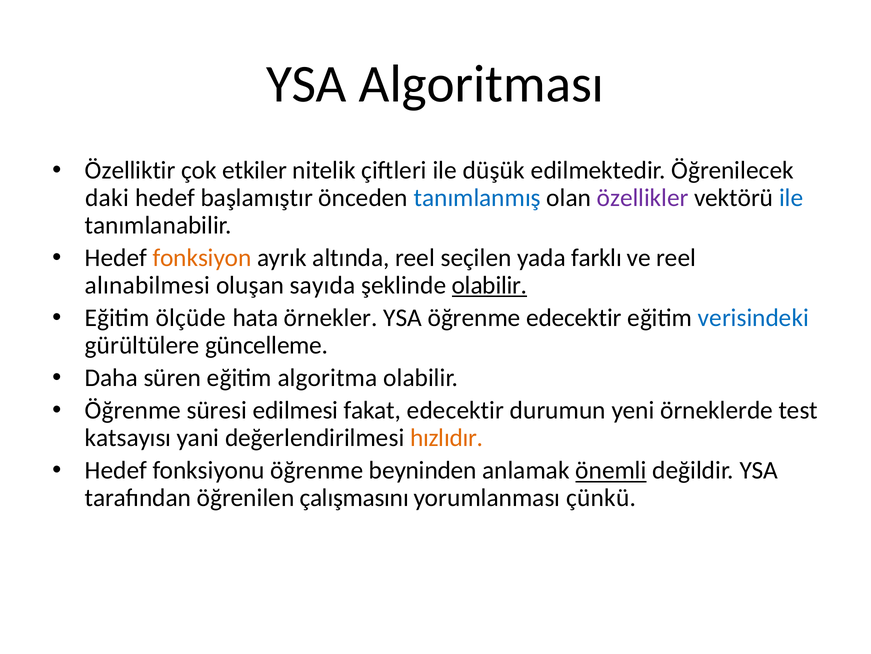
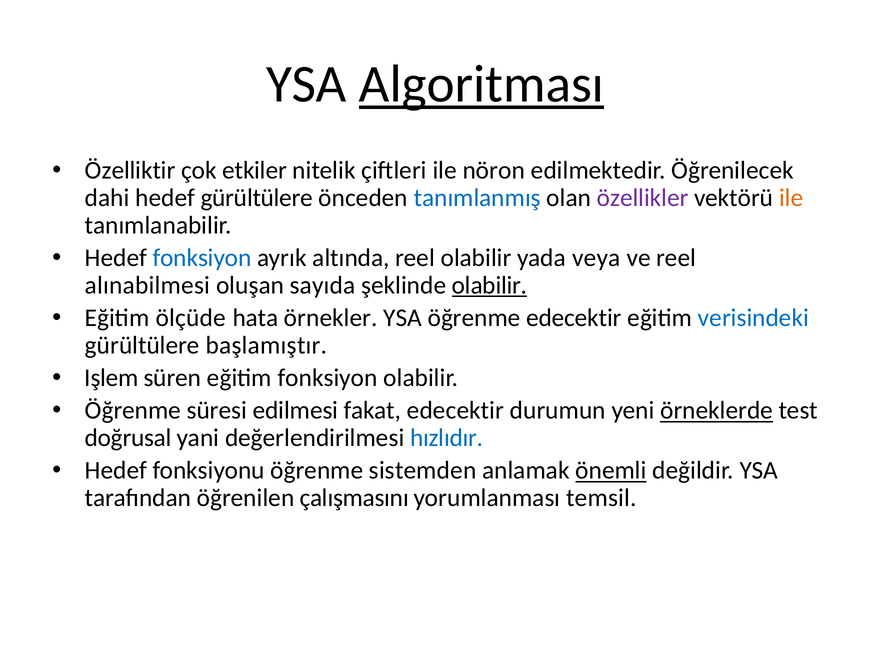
Algoritması underline: none -> present (481, 84)
düşük: düşük -> nöron (494, 170)
daki: daki -> dahi (107, 198)
hedef başlamıştır: başlamıştır -> gürültülere (257, 198)
ile colour: blue -> orange (791, 198)
fonksiyon colour: orange -> blue (202, 258)
reel seçilen: seçilen -> olabilir (476, 258)
farklı: farklı -> veya (596, 258)
güncelleme: güncelleme -> başlamıştır (266, 345)
Daha: Daha -> Işlem (111, 378)
eğitim algoritma: algoritma -> fonksiyon (328, 378)
örneklerde underline: none -> present (717, 410)
katsayısı: katsayısı -> doğrusal (128, 438)
hızlıdır colour: orange -> blue (447, 438)
beyninden: beyninden -> sistemden (423, 470)
çünkü: çünkü -> temsil (601, 497)
